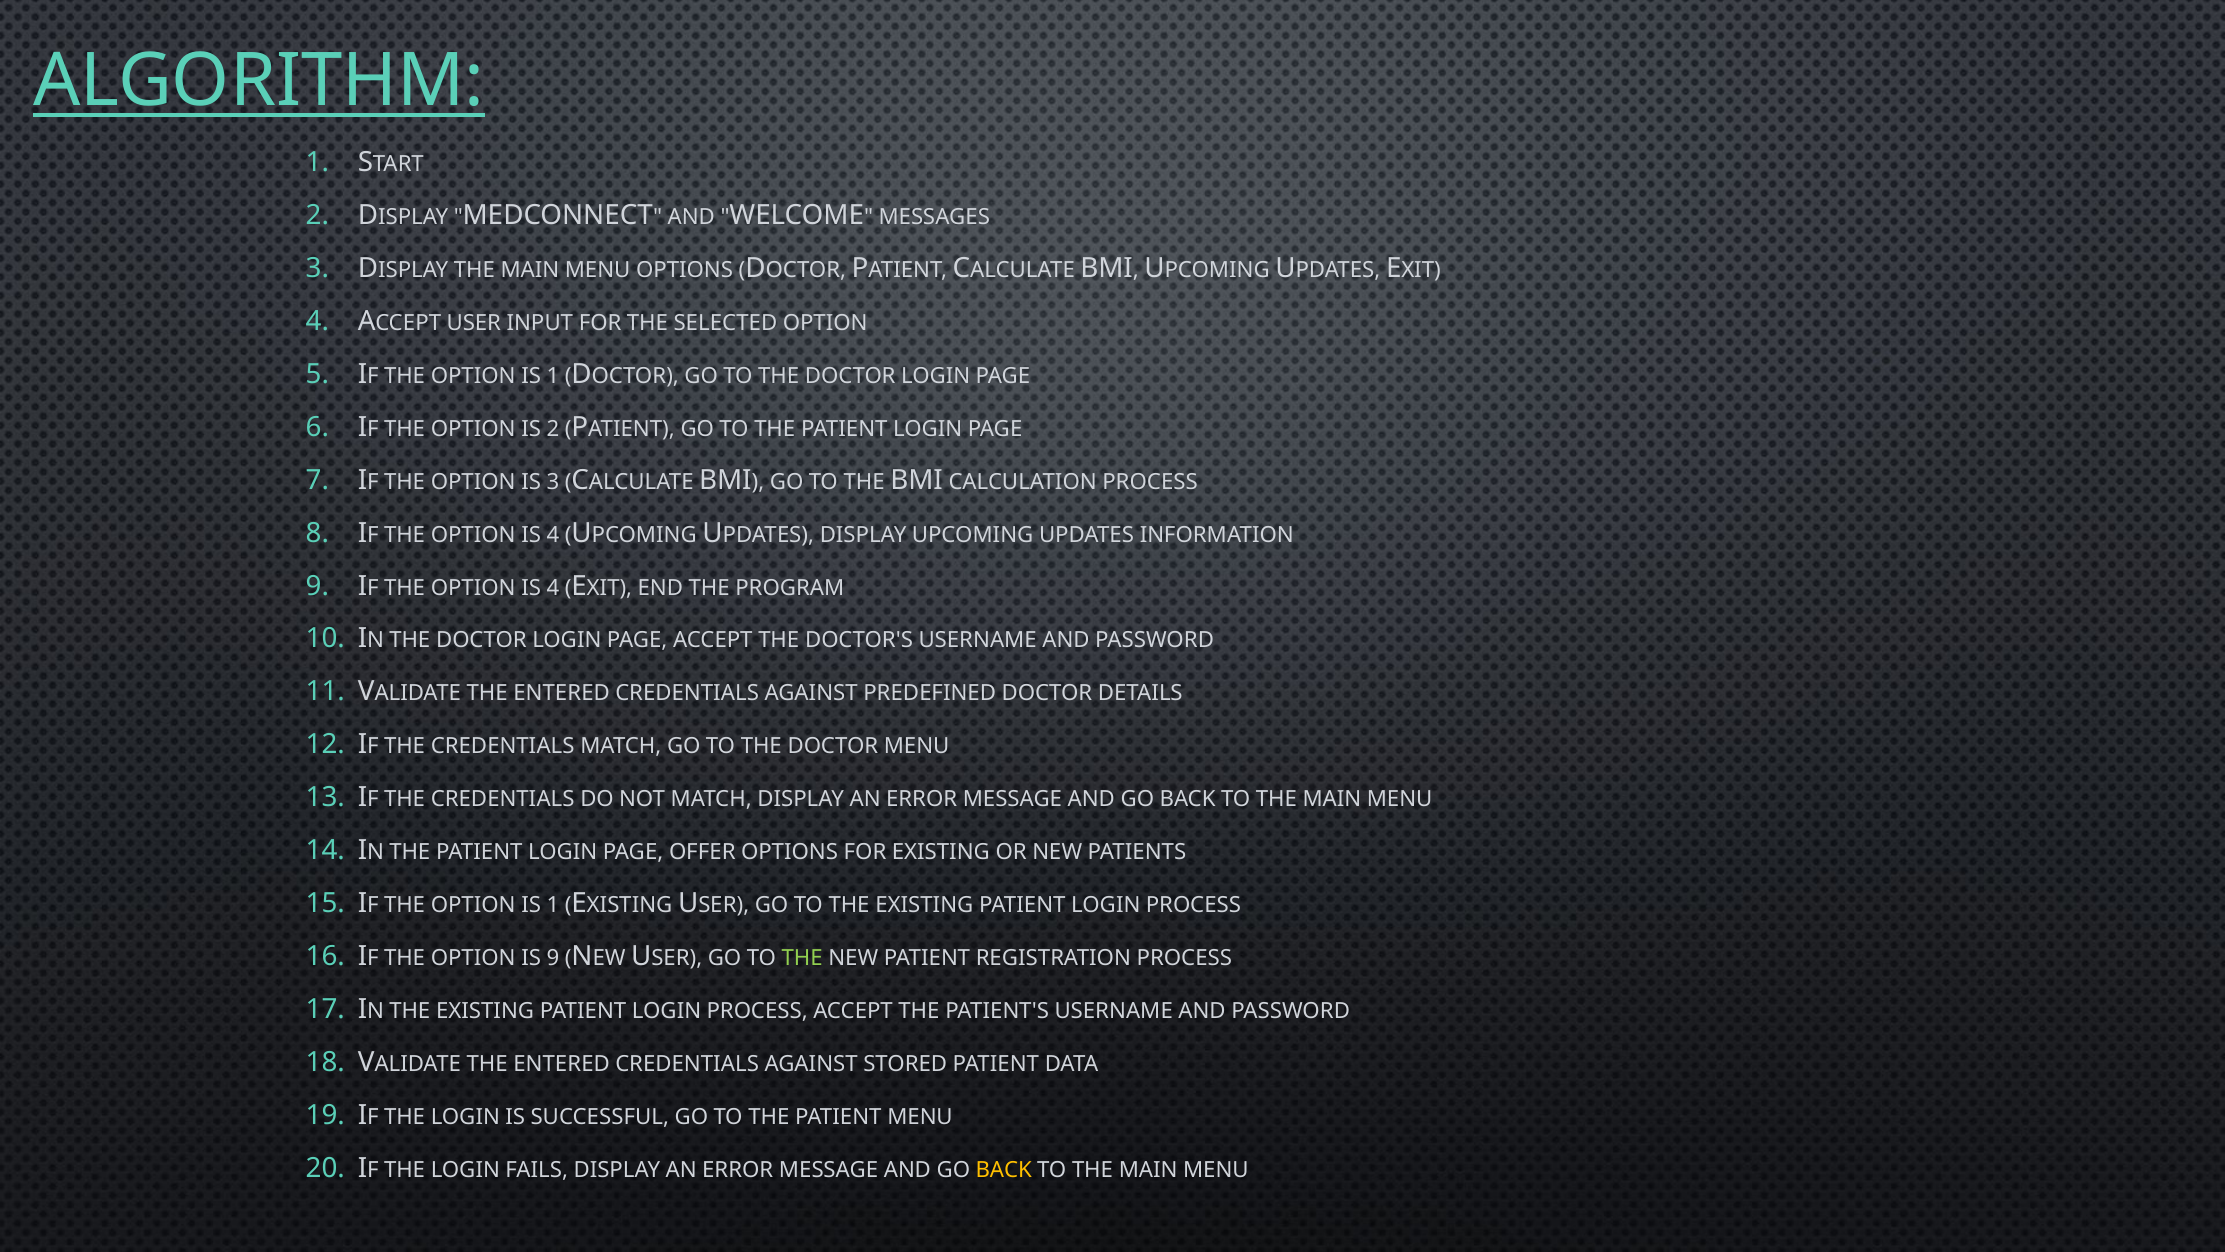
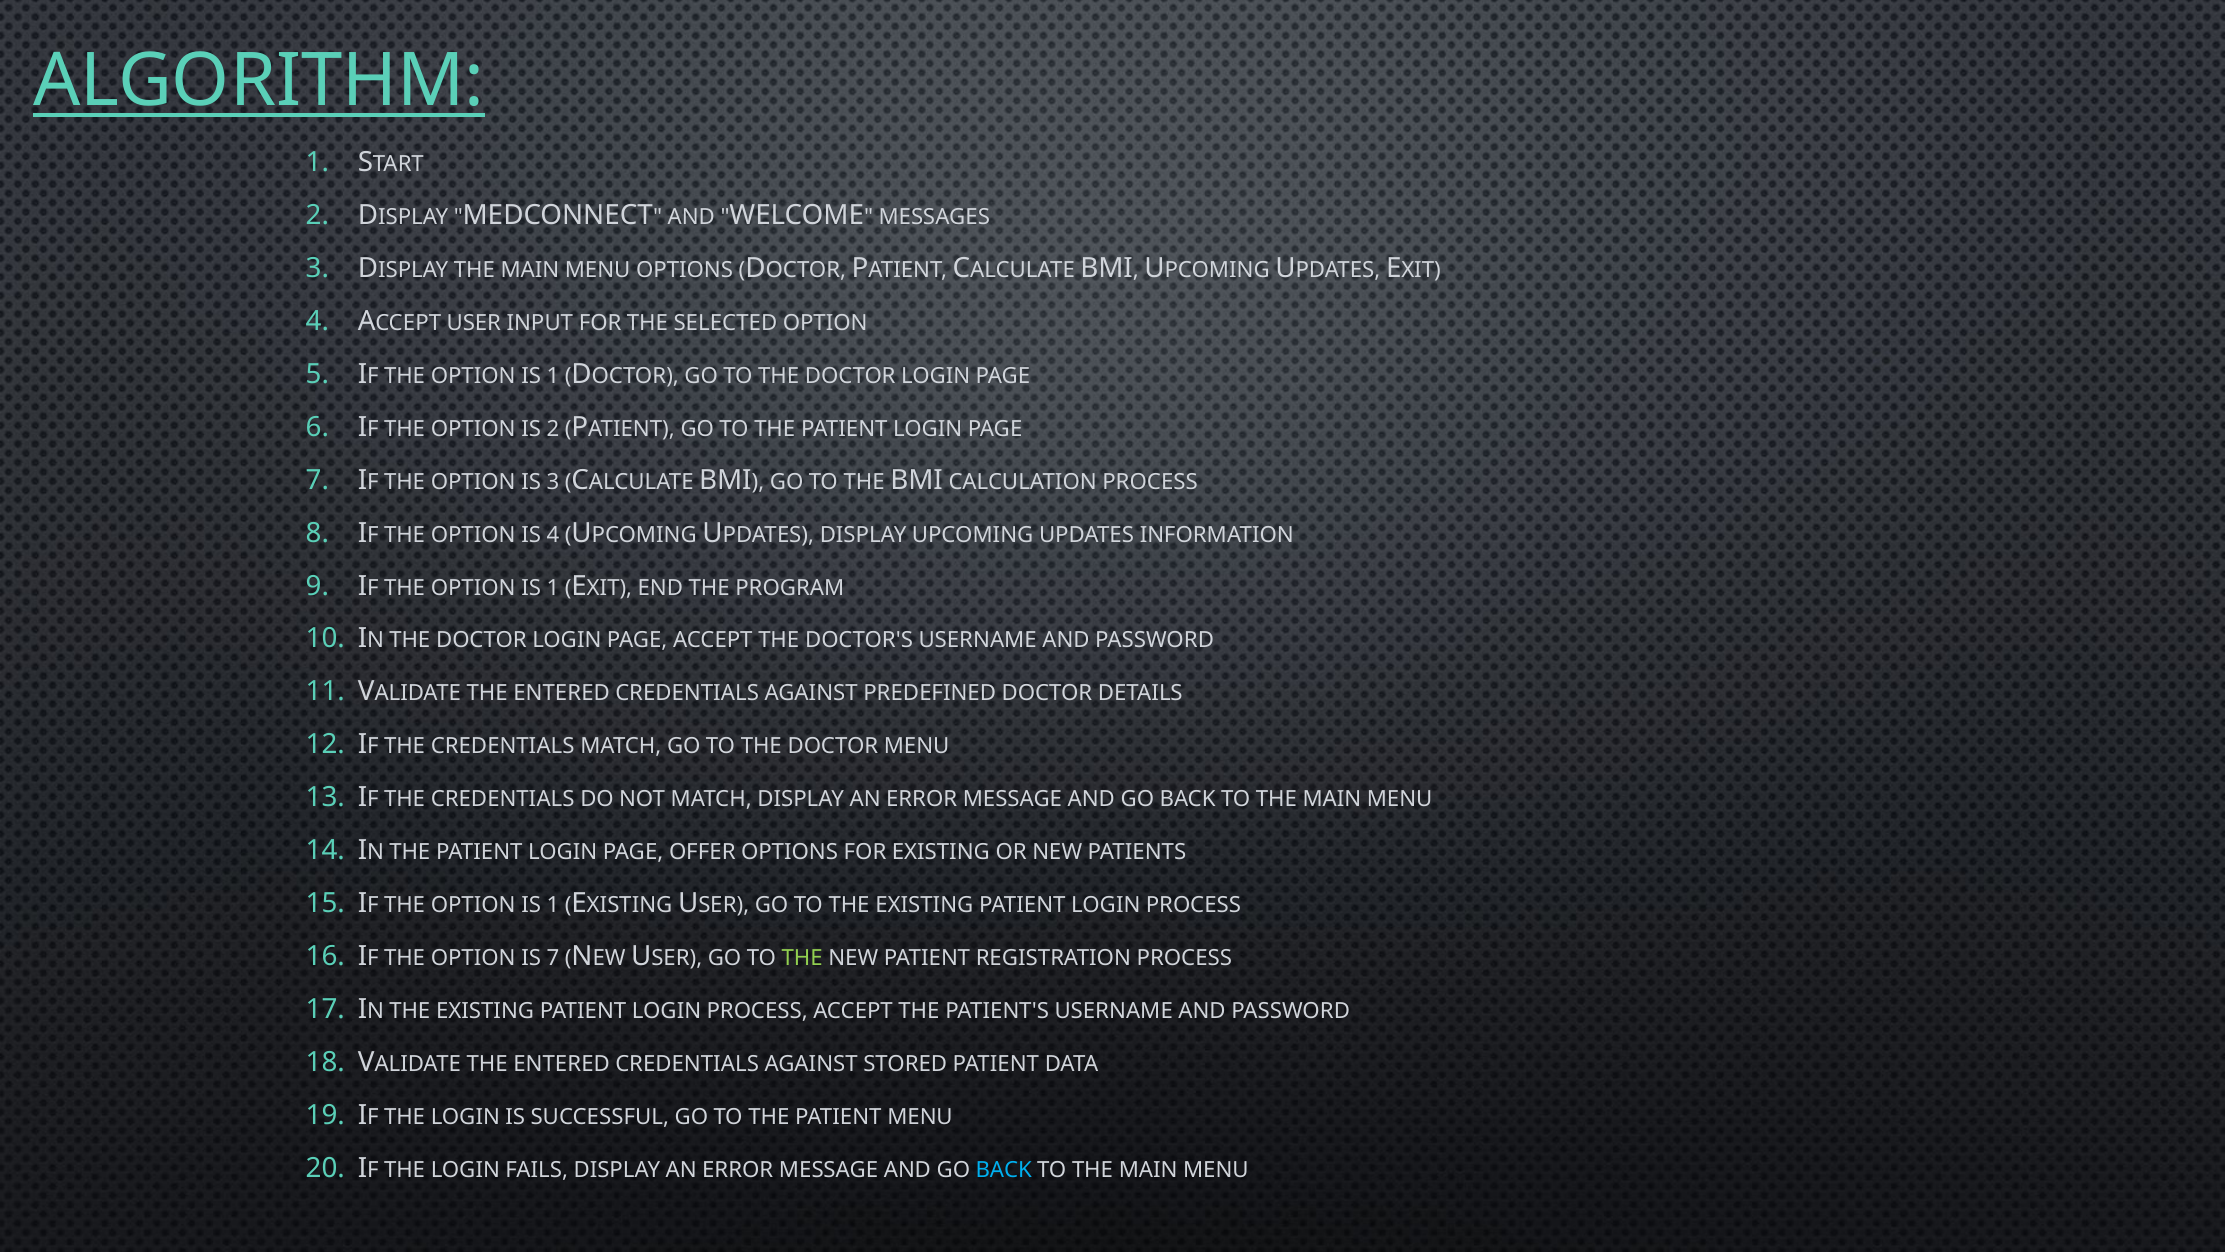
4: 4 -> 1 (553, 588)
IS 9: 9 -> 7 (553, 958)
BACK colour: yellow -> light blue (1004, 1169)
